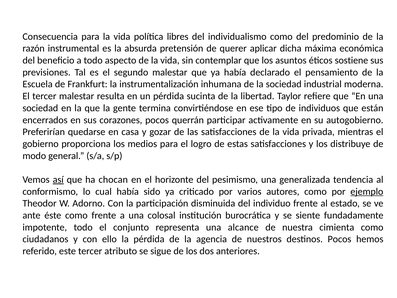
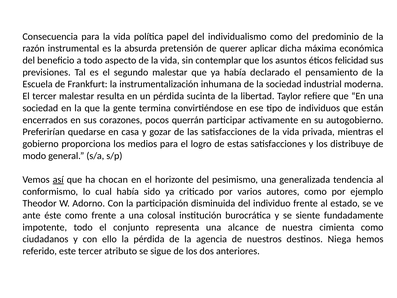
libres: libres -> papel (178, 37)
sostiene: sostiene -> felicidad (351, 60)
ejemplo underline: present -> none (367, 191)
destinos Pocos: Pocos -> Niega (339, 239)
